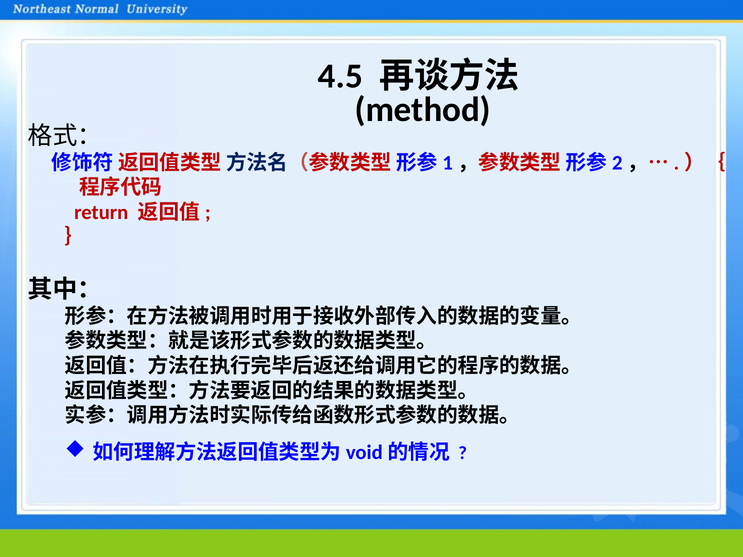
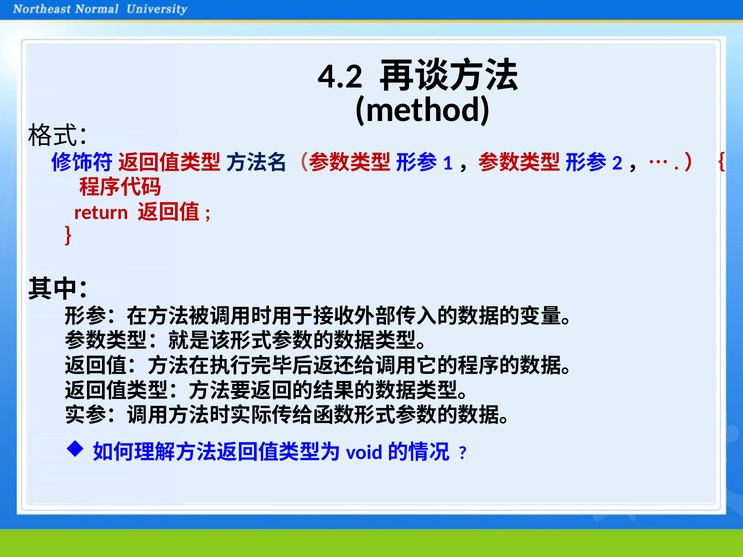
4.5: 4.5 -> 4.2 (340, 76)
